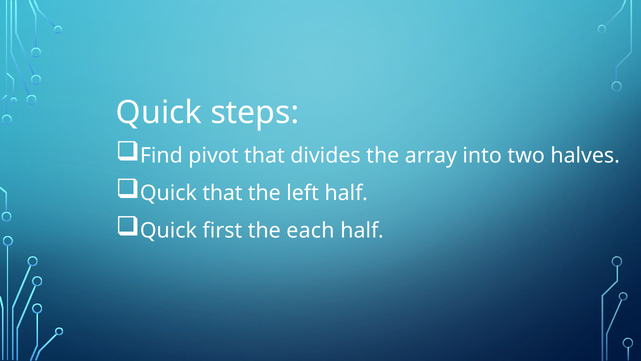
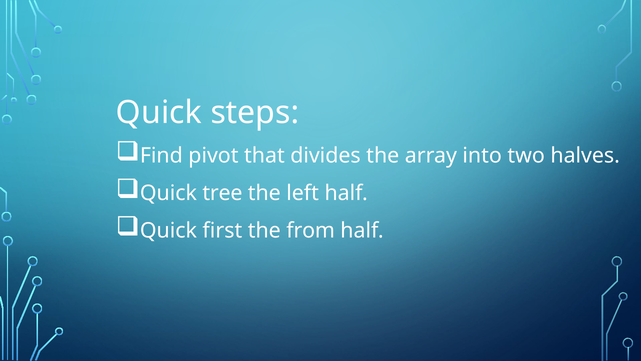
Quick that: that -> tree (222, 193)
each: each -> from (311, 230)
